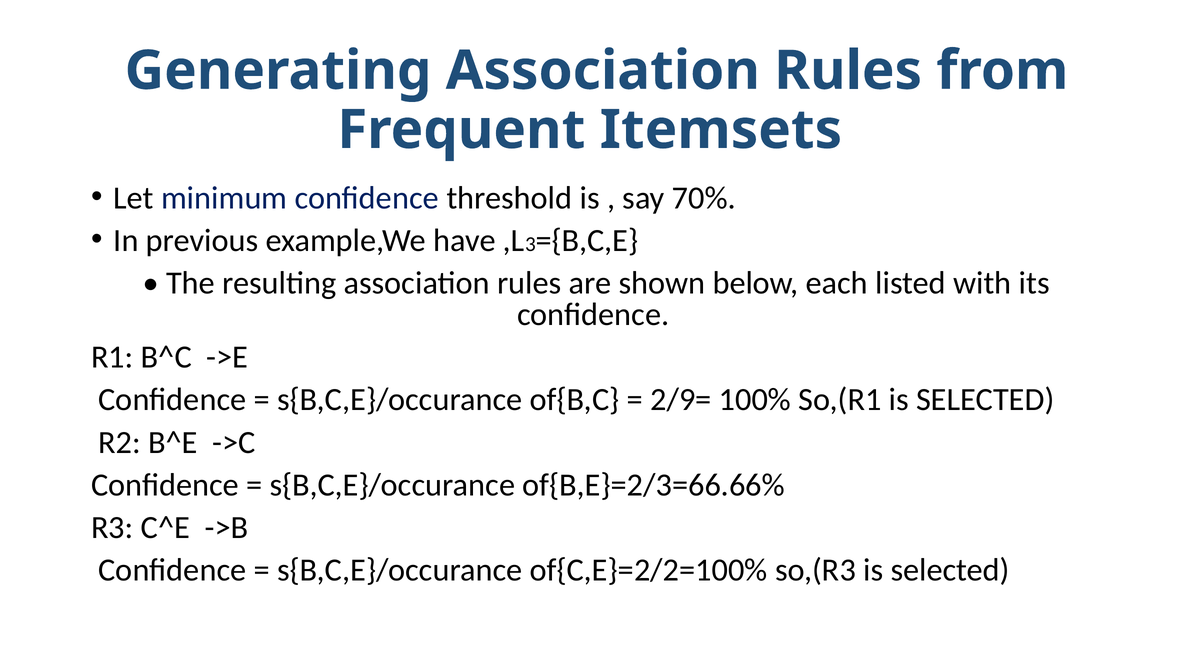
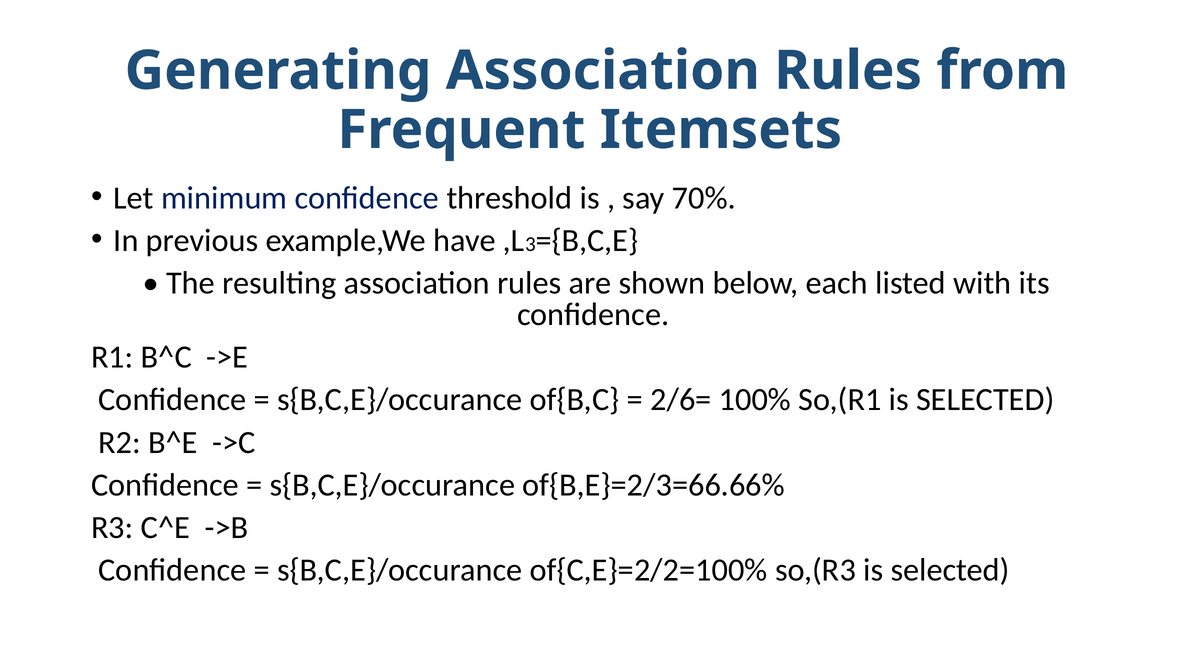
2/9=: 2/9= -> 2/6= (681, 399)
